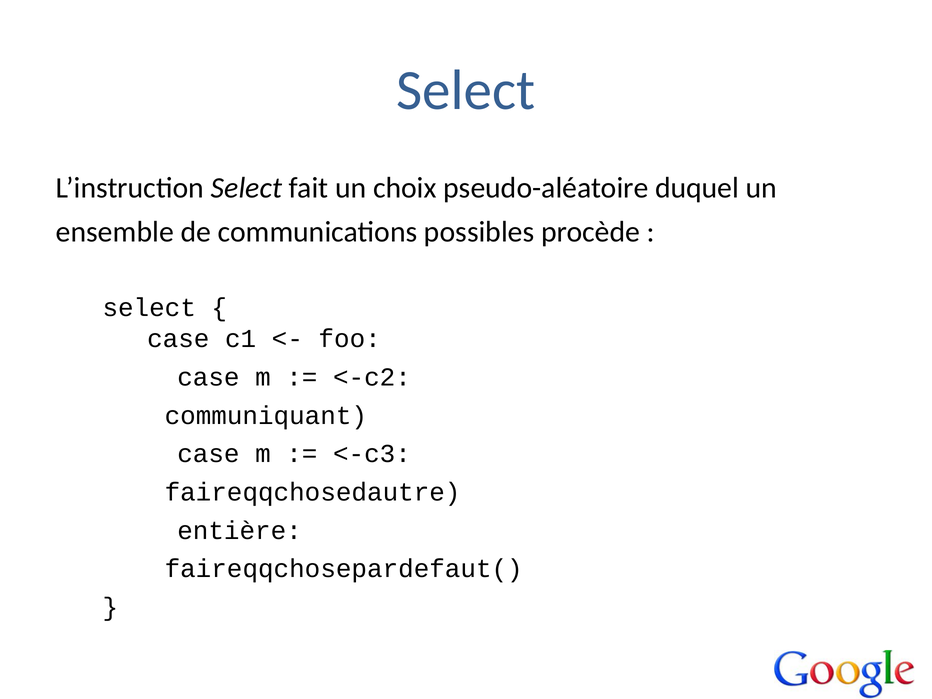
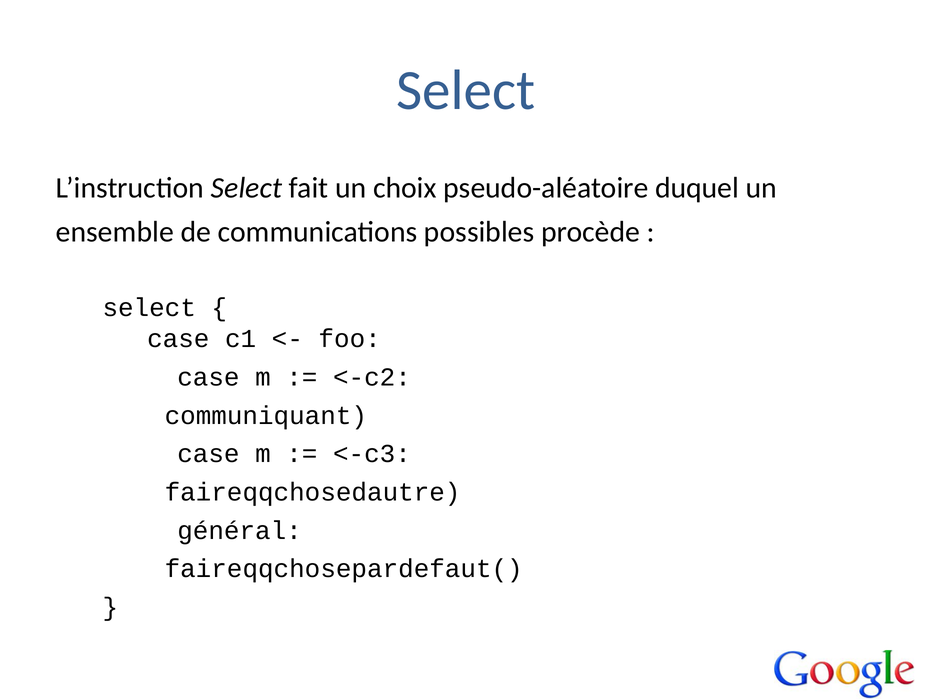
entière: entière -> général (240, 531)
